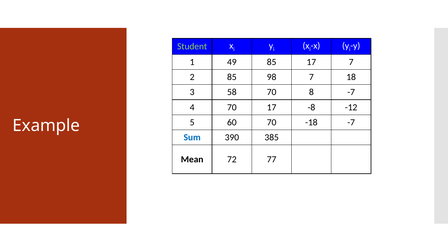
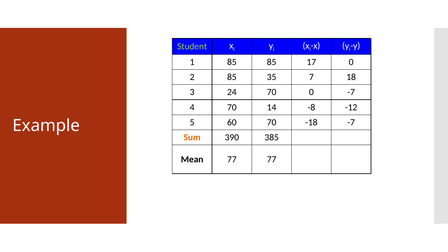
1 49: 49 -> 85 (232, 62)
17 7: 7 -> 0 (351, 62)
98: 98 -> 35 (272, 77)
58: 58 -> 24 (232, 92)
70 8: 8 -> 0 (311, 92)
70 17: 17 -> 14 (272, 107)
Sum colour: blue -> orange (192, 137)
Mean 72: 72 -> 77 (232, 159)
